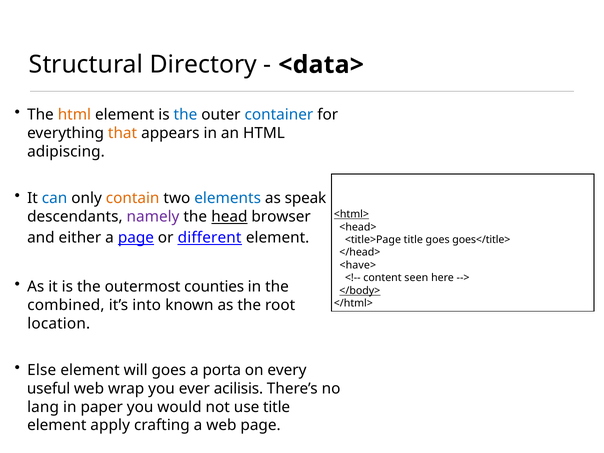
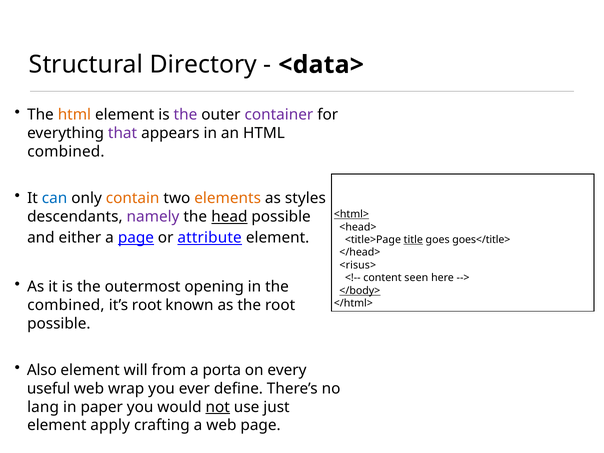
the colour: blue -> purple (185, 115)
container colour: blue -> purple (279, 115)
that colour: orange -> purple (123, 133)
adipiscing: adipiscing -> combined (66, 151)
elements colour: blue -> orange (228, 198)
speak: speak -> styles (305, 198)
head browser: browser -> possible (281, 217)
different: different -> attribute (210, 238)
title underline: none -> present (413, 240)
<have>: <have> -> <risus> (358, 265)
counties: counties -> opening (214, 287)
it’s into: into -> root (147, 305)
location: location -> possible (59, 324)
Else: Else -> Also (42, 370)
will goes: goes -> from (169, 370)
acilisis: acilisis -> define (238, 389)
not underline: none -> present (218, 407)
use title: title -> just (276, 407)
